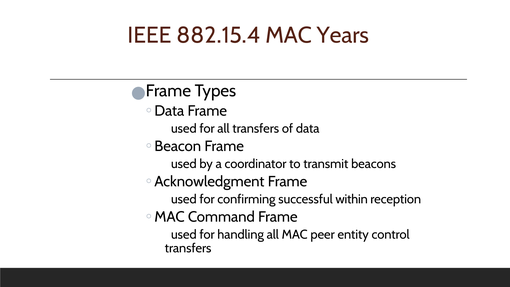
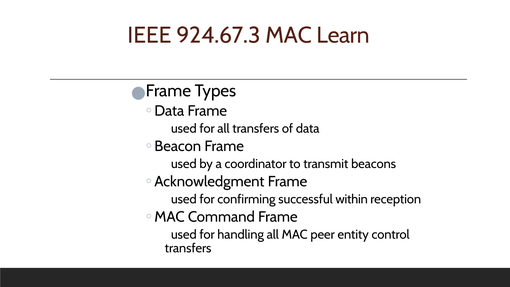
882.15.4: 882.15.4 -> 924.67.3 (218, 35)
Years: Years -> Learn (343, 35)
